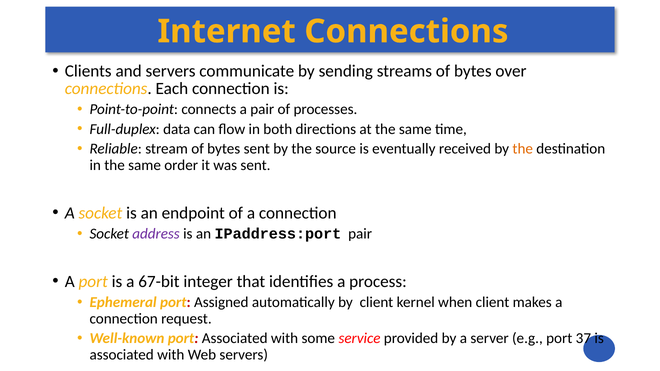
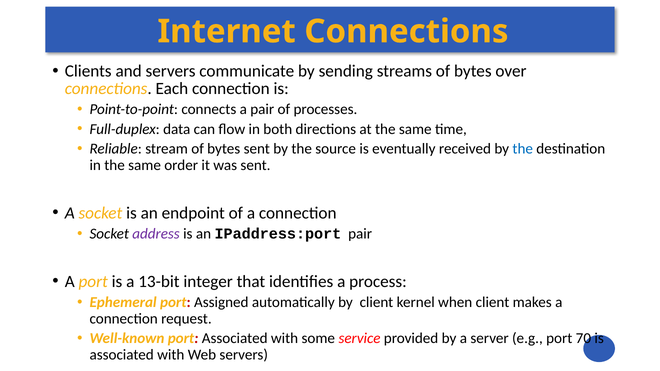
the colour: orange -> blue (523, 149)
67-bit: 67-bit -> 13-bit (159, 282)
37: 37 -> 70 (583, 339)
